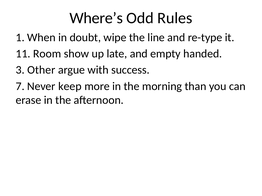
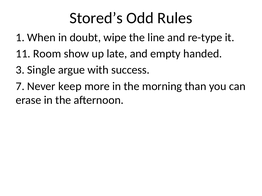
Where’s: Where’s -> Stored’s (96, 18)
Other: Other -> Single (41, 70)
